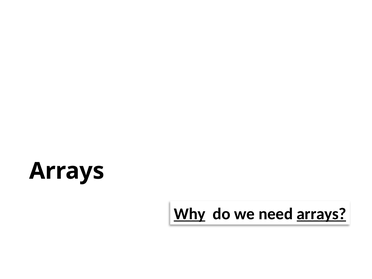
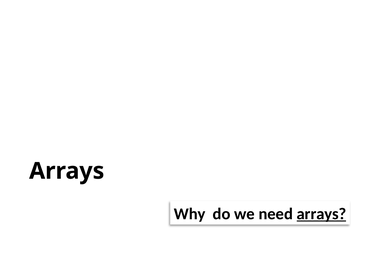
Why underline: present -> none (190, 214)
